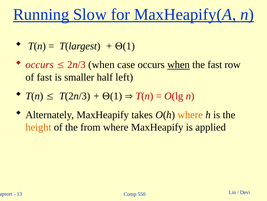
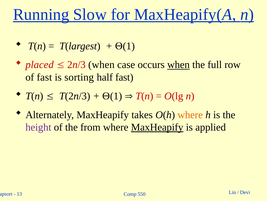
occurs: occurs -> placed (40, 65)
the fast: fast -> full (215, 65)
smaller: smaller -> sorting (79, 77)
half left: left -> fast (124, 77)
height colour: orange -> purple (38, 127)
MaxHeapify underline: none -> present (157, 127)
